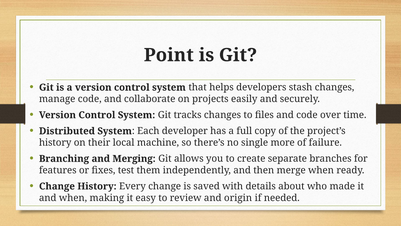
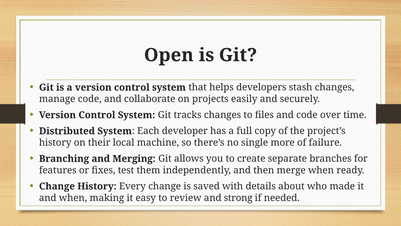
Point: Point -> Open (169, 55)
origin: origin -> strong (238, 197)
